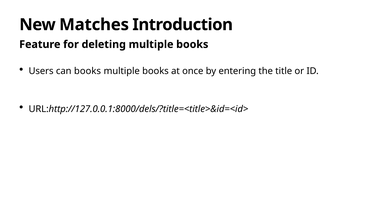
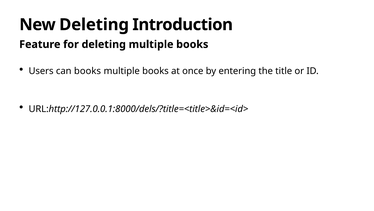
New Matches: Matches -> Deleting (94, 25)
